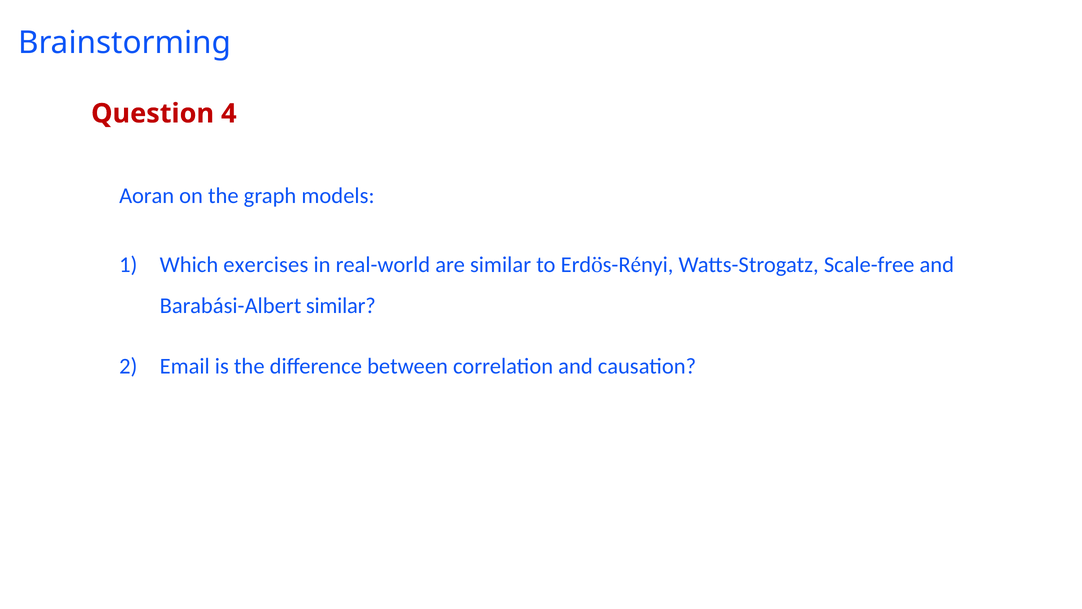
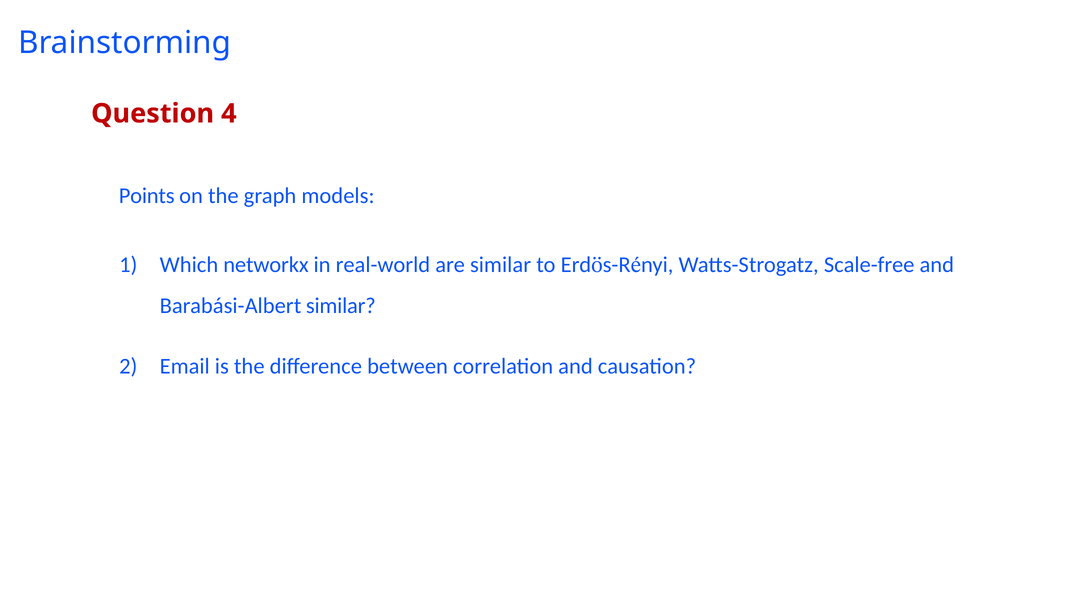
Aoran: Aoran -> Points (147, 196)
exercises: exercises -> networkx (266, 265)
